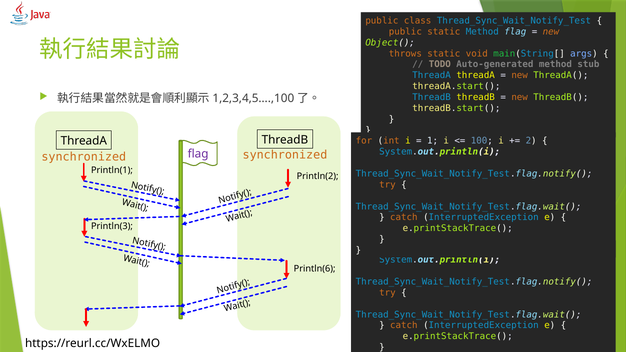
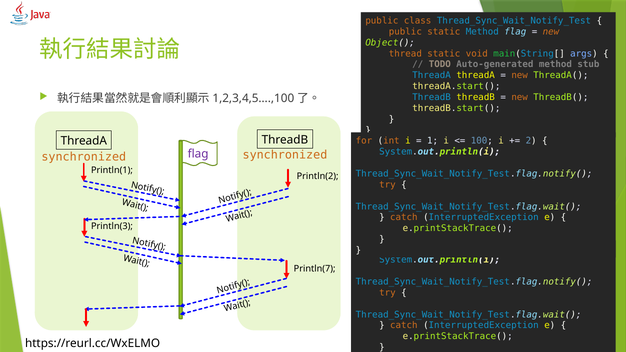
throws: throws -> thread (405, 54)
Println(6: Println(6 -> Println(7 (315, 269)
